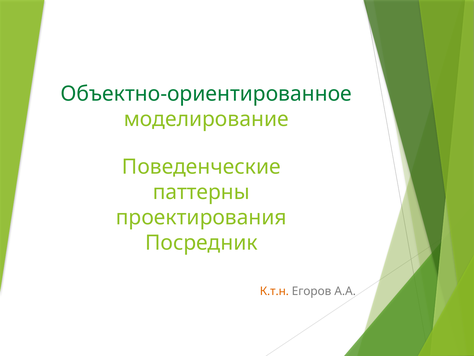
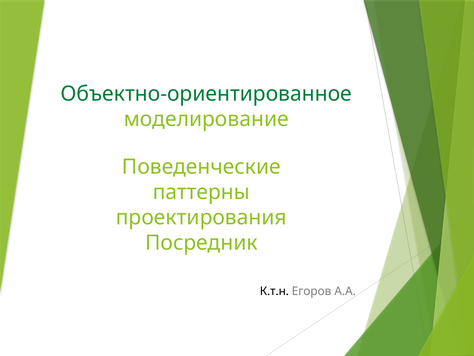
К.т.н colour: orange -> black (274, 291)
